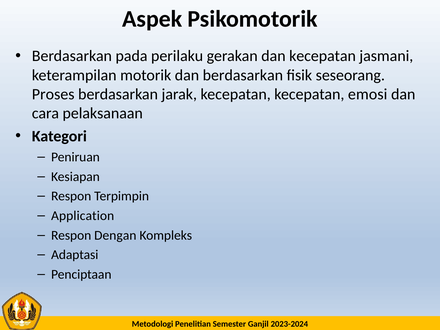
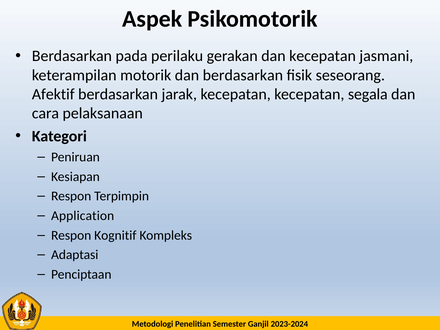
Proses: Proses -> Afektif (53, 94)
emosi: emosi -> segala (368, 94)
Dengan: Dengan -> Kognitif (115, 235)
